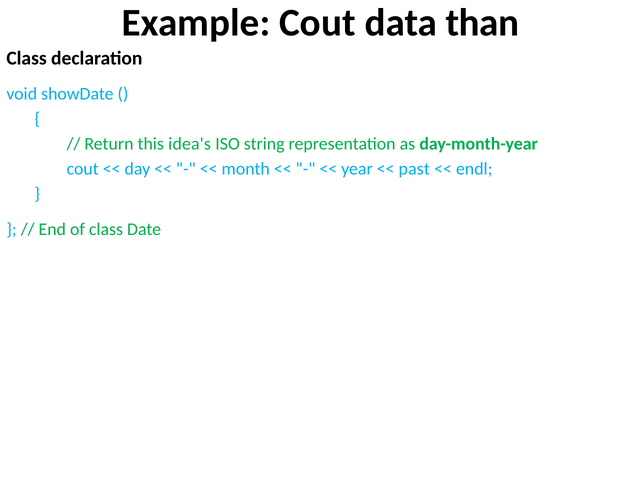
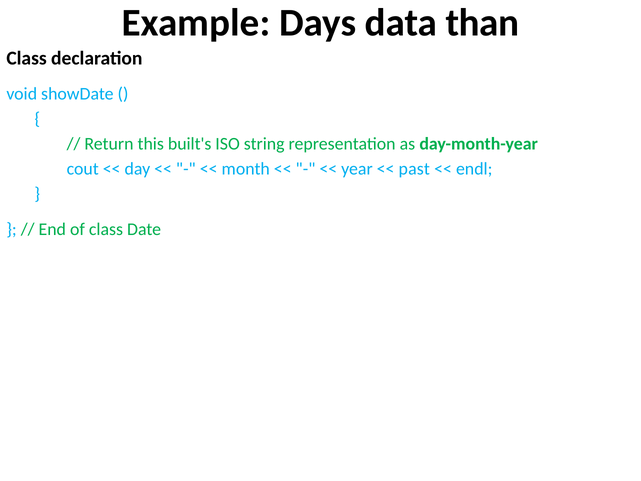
Example Cout: Cout -> Days (318, 23)
idea's: idea's -> built's (190, 144)
